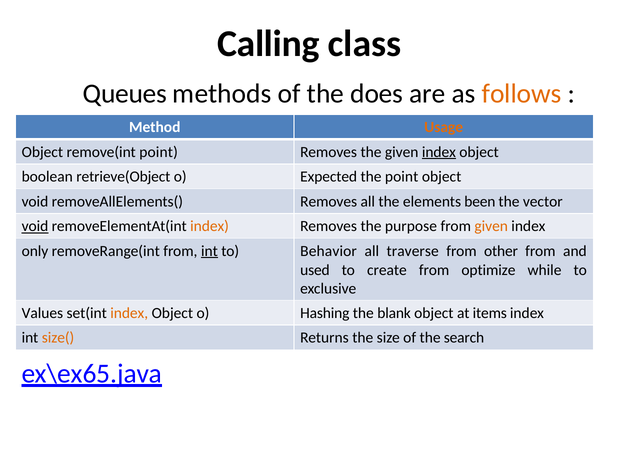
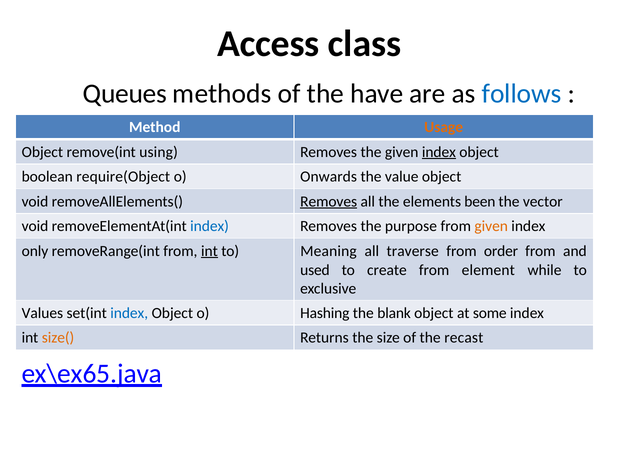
Calling: Calling -> Access (268, 44)
does: does -> have (377, 94)
follows colour: orange -> blue (522, 94)
remove(int point: point -> using (159, 152)
retrieve(Object: retrieve(Object -> require(Object (123, 177)
Expected: Expected -> Onwards (329, 177)
the point: point -> value (402, 177)
Removes underline: none -> present (329, 202)
void underline: present -> none (35, 226)
index colour: orange -> blue (210, 226)
Behavior: Behavior -> Meaning (329, 251)
other: other -> order (501, 251)
optimize: optimize -> element (488, 270)
index colour: orange -> blue (129, 313)
items: items -> some (490, 313)
search: search -> recast (464, 338)
